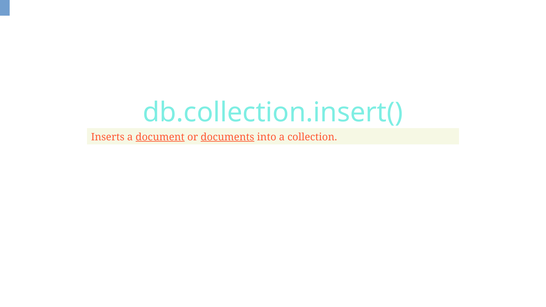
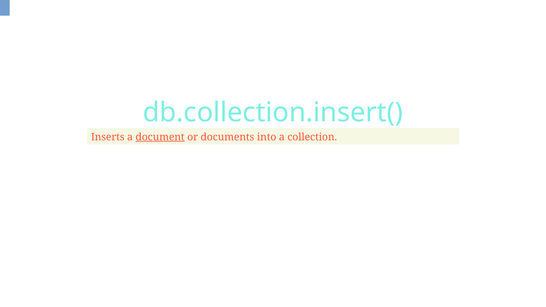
documents underline: present -> none (227, 137)
